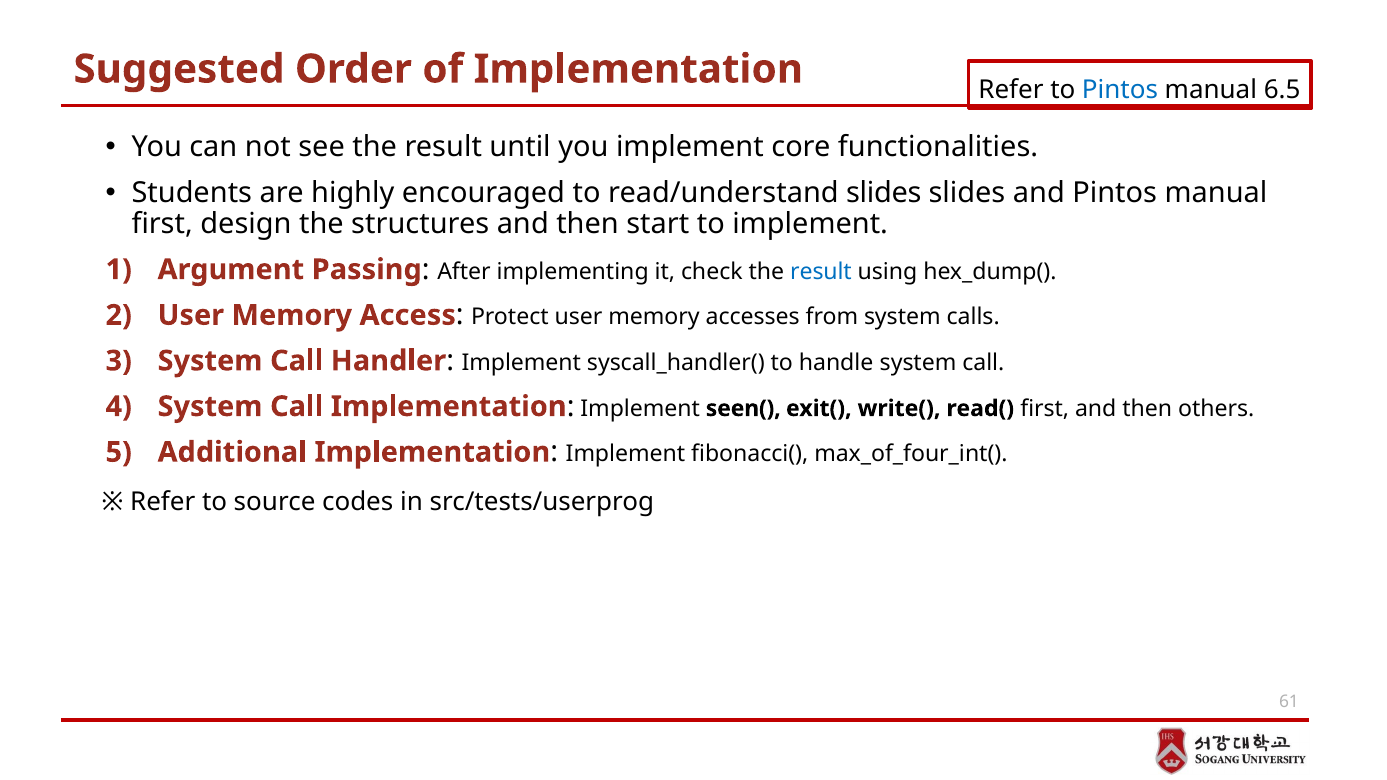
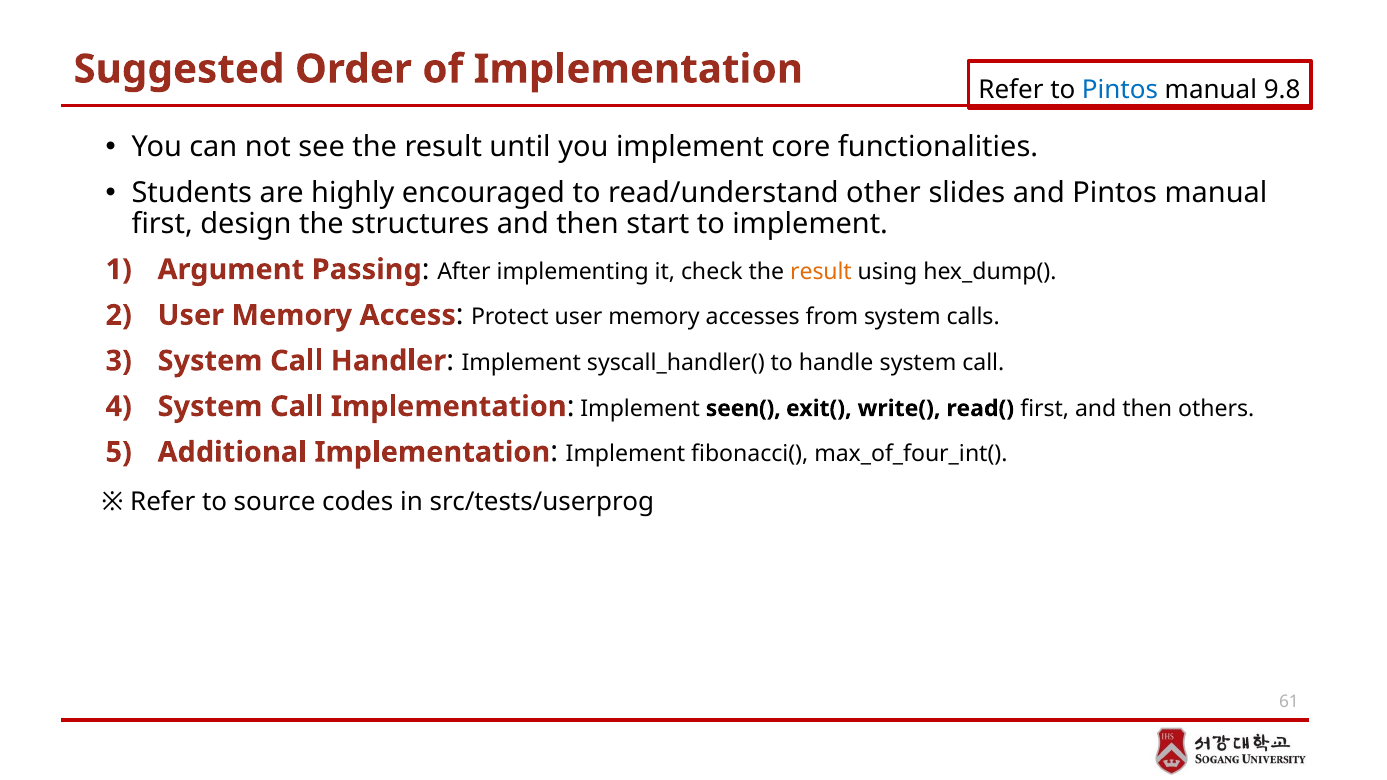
6.5: 6.5 -> 9.8 (1282, 90)
read/understand slides: slides -> other (884, 193)
result colour: blue -> orange (821, 272)
